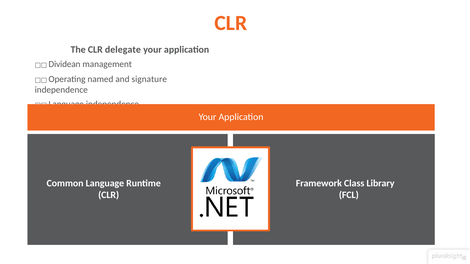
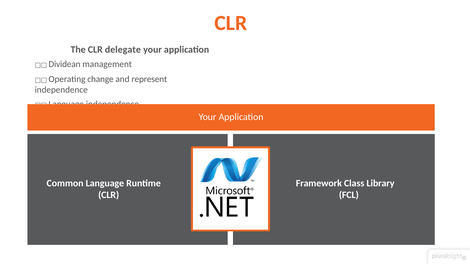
named: named -> change (100, 79)
signature: signature -> represent (149, 79)
